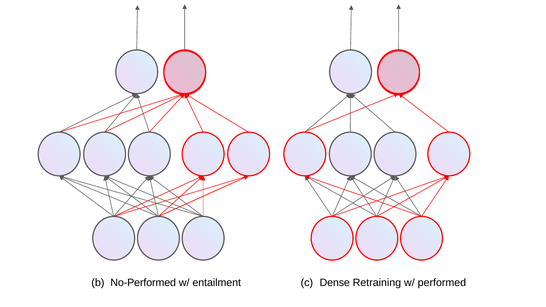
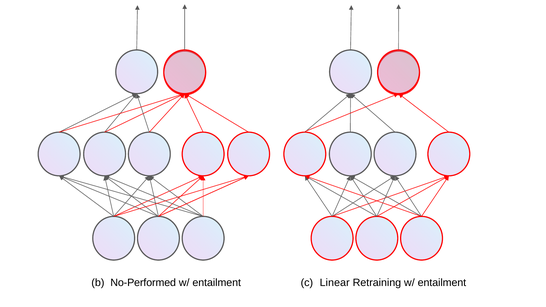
Dense: Dense -> Linear (335, 283)
Retraining w/ performed: performed -> entailment (442, 283)
